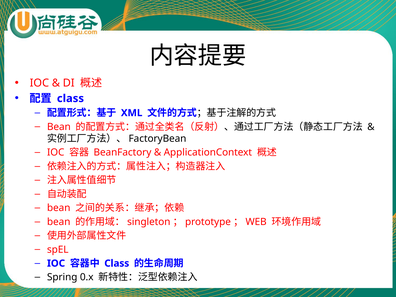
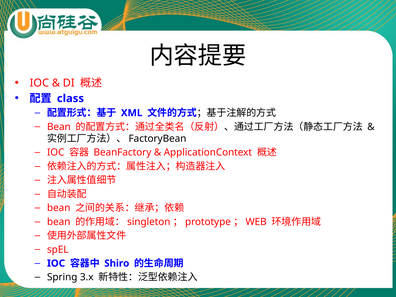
Class: Class -> Shiro (117, 263)
0.x: 0.x -> 3.x (87, 277)
